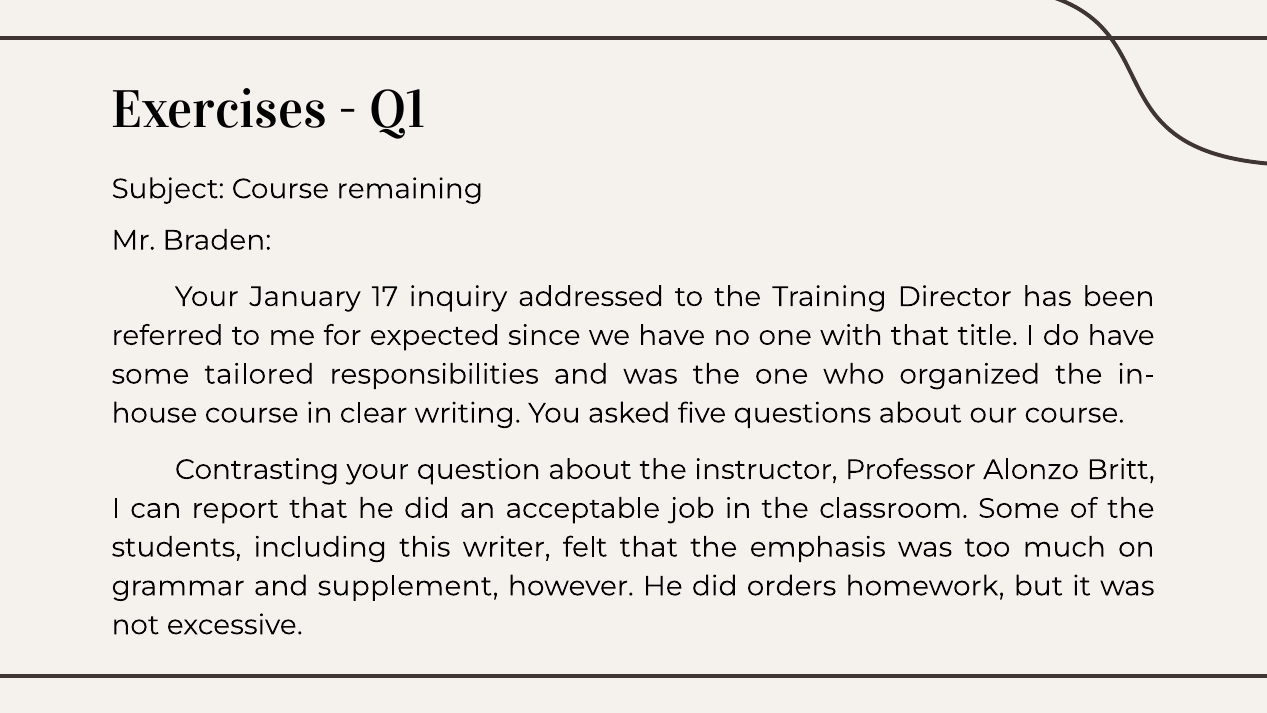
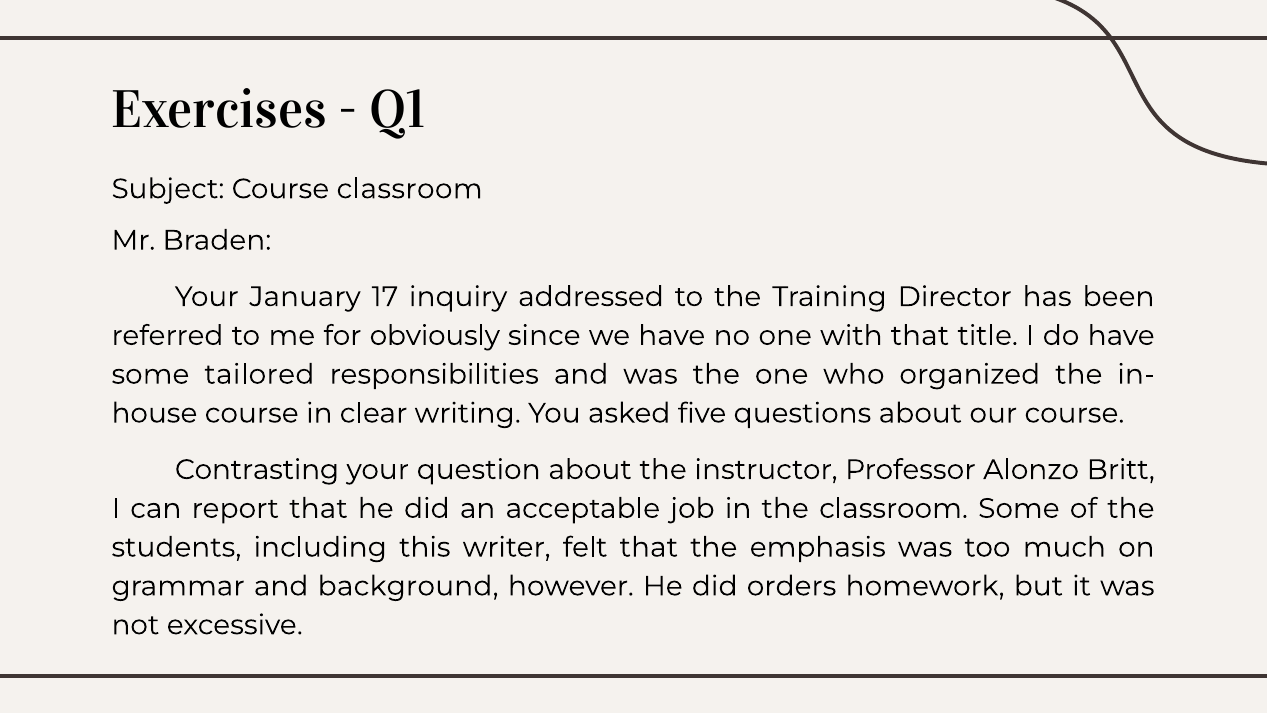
Course remaining: remaining -> classroom (410, 189)
expected: expected -> obviously (435, 336)
supplement: supplement -> background (408, 586)
